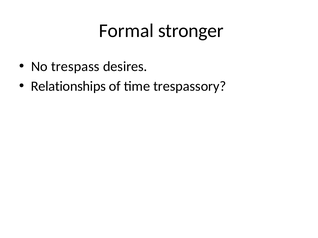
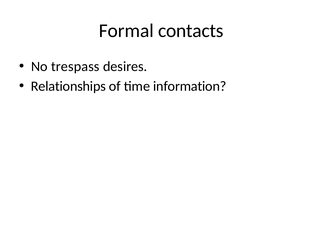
stronger: stronger -> contacts (191, 31)
trespassory: trespassory -> information (190, 87)
